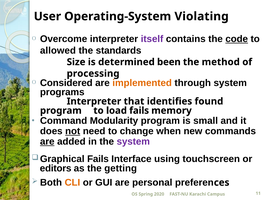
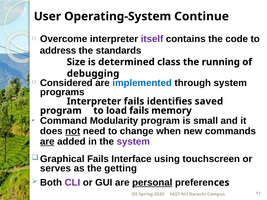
Violating: Violating -> Continue (202, 16)
code underline: present -> none (237, 39)
allowed: allowed -> address (58, 51)
been: been -> class (169, 62)
method: method -> running (221, 62)
processing: processing -> debugging (93, 74)
implemented colour: orange -> blue (142, 83)
Interpreter that: that -> fails (134, 101)
found: found -> saved (209, 101)
editors: editors -> serves (56, 168)
CLI colour: orange -> purple (72, 183)
personal underline: none -> present (152, 183)
